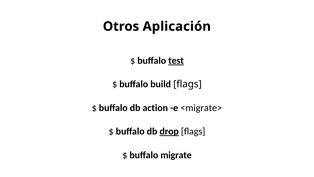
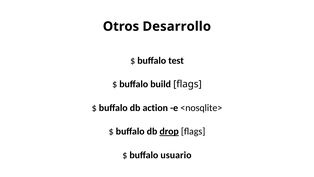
Aplicación: Aplicación -> Desarrollo (177, 26)
test underline: present -> none (176, 60)
<migrate>: <migrate> -> <nosqlite> (201, 108)
migrate: migrate -> usuario (176, 155)
